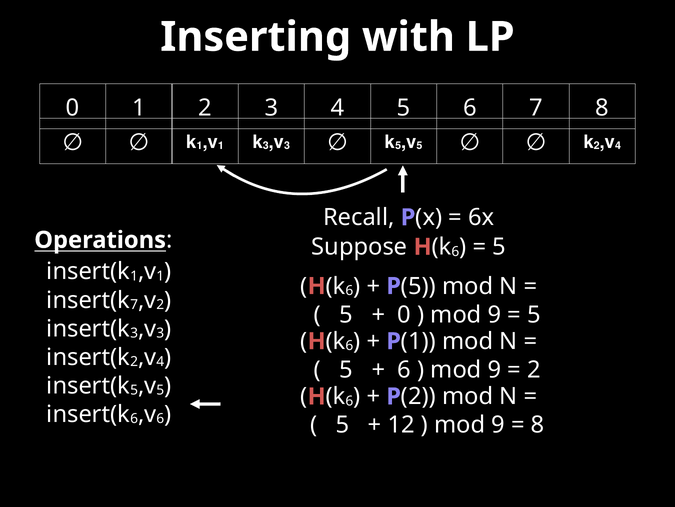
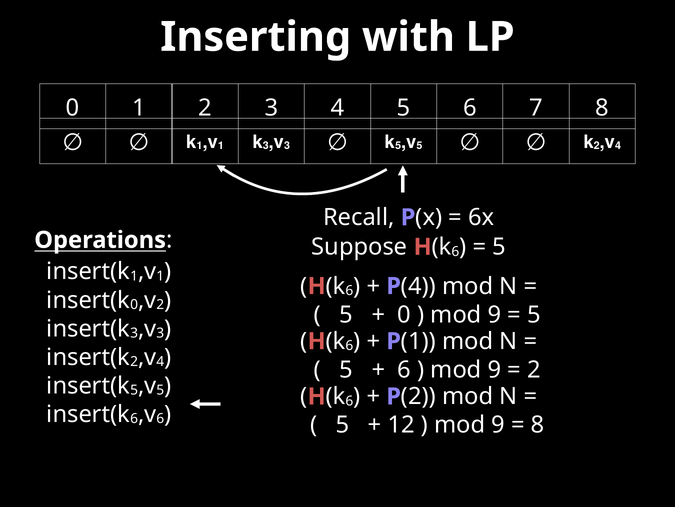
5: 5 -> 4 (418, 286)
7: 7 -> 0 (134, 304)
